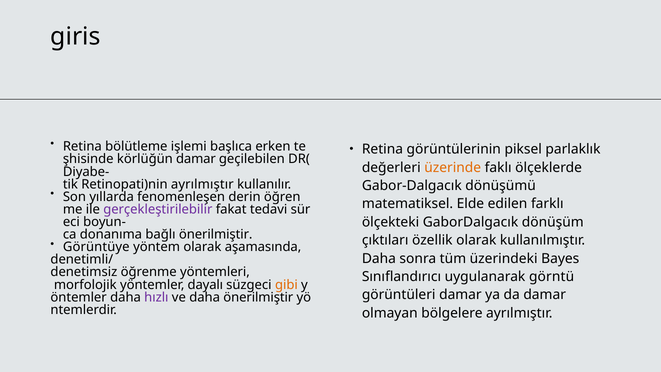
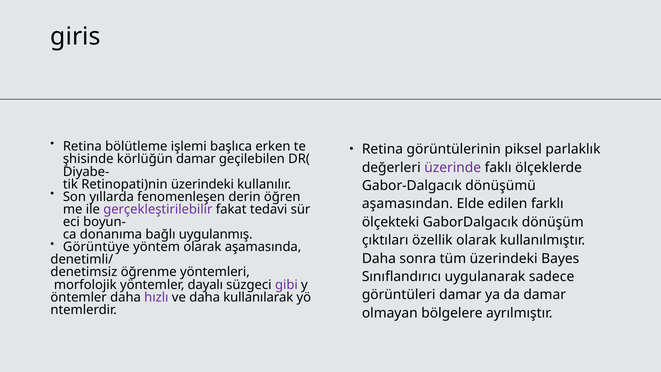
üzerinde colour: orange -> purple (453, 167)
Retinopati)nin ayrılmıştır: ayrılmıştır -> üzerindeki (202, 184)
matematiksel: matematiksel -> aşamasından (407, 204)
bağlı önerilmiştir: önerilmiştir -> uygulanmış (216, 234)
görntü: görntü -> sadece (552, 277)
gibi colour: orange -> purple (286, 285)
daha önerilmiştir: önerilmiştir -> kullanılarak (258, 297)
